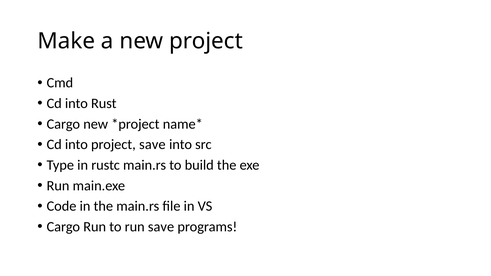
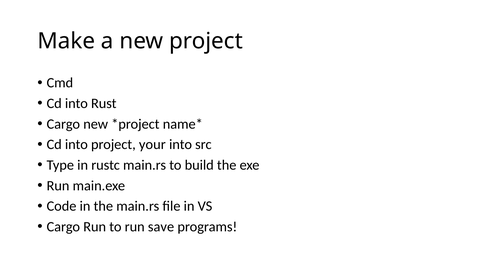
project save: save -> your (152, 145)
